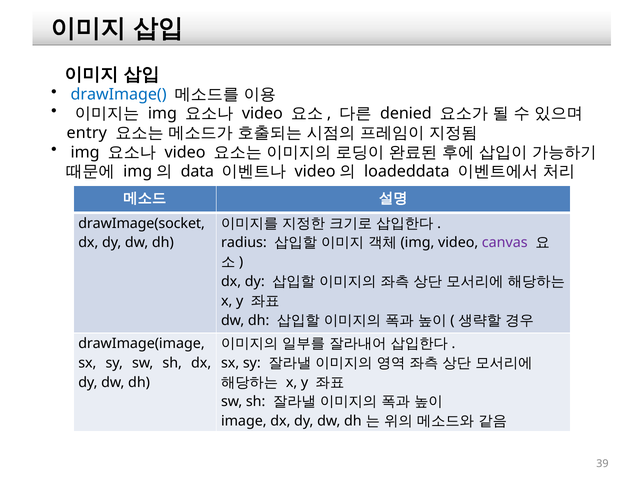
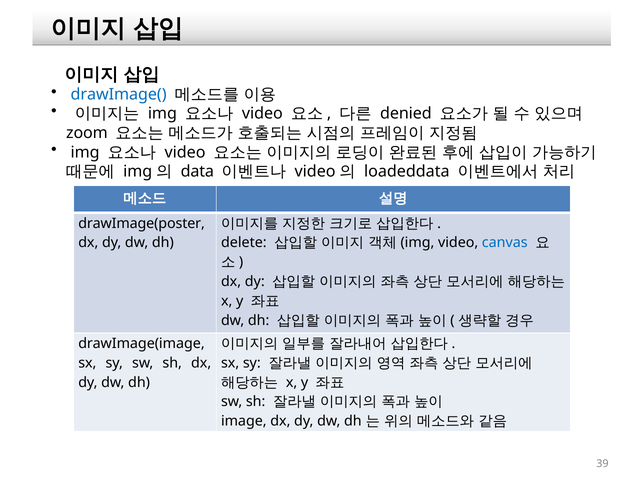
entry: entry -> zoom (87, 133)
drawImage(socket: drawImage(socket -> drawImage(poster (142, 223)
radius: radius -> delete (244, 243)
canvas colour: purple -> blue (505, 243)
